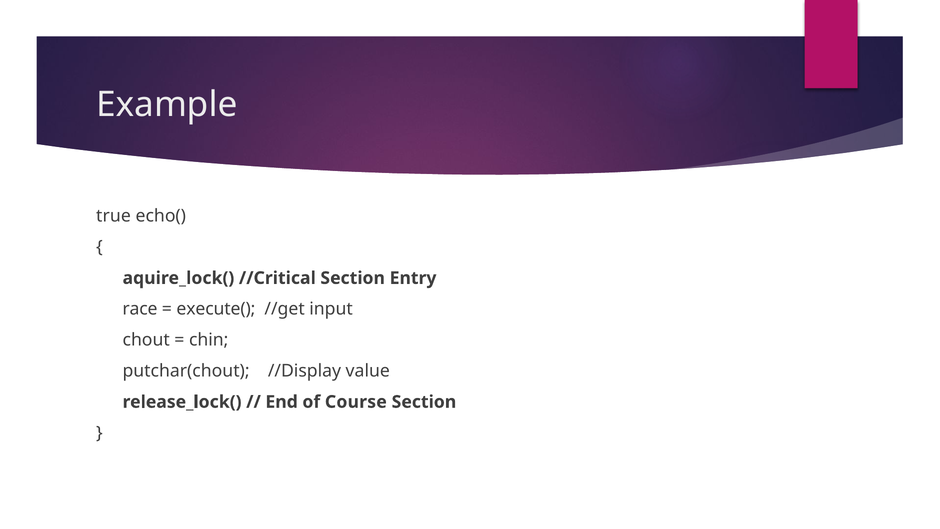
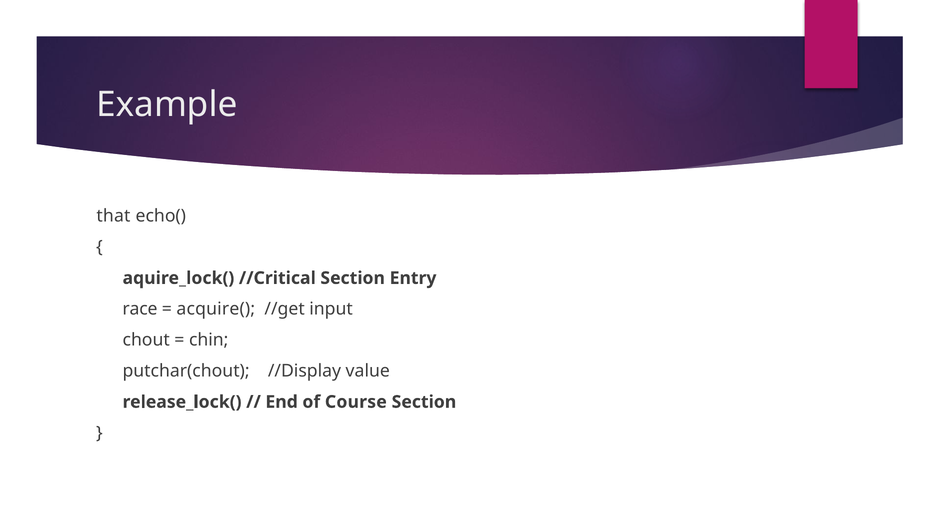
true: true -> that (113, 216)
execute(: execute( -> acquire( (216, 309)
